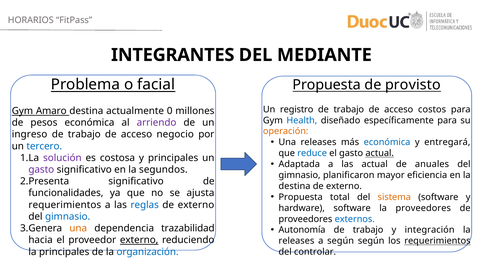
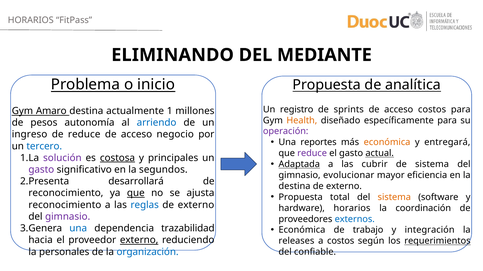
INTEGRANTES: INTEGRANTES -> ELIMINANDO (173, 55)
facial: facial -> inicio (156, 85)
provisto: provisto -> analítica (413, 85)
trabajo: trabajo -> sprints (349, 110)
0: 0 -> 1 (170, 111)
Health colour: blue -> orange (302, 121)
pesos económica: económica -> autonomía (89, 123)
arriendo colour: purple -> blue (157, 123)
operación colour: orange -> purple (286, 132)
trabajo: trabajo -> reduce (84, 135)
Una releases: releases -> reportes (319, 143)
económica colour: blue -> orange (387, 143)
reduce colour: blue -> purple (312, 154)
costosa underline: none -> present (117, 158)
Adaptada underline: none -> present (299, 165)
las actual: actual -> cubrir (375, 165)
de anuales: anuales -> sistema (432, 165)
planificaron: planificaron -> evolucionar (349, 176)
significativo: significativo -> desarrollará (136, 182)
funcionalidades: funcionalidades -> reconocimiento (66, 194)
que underline: none -> present (136, 194)
requerimientos: requerimientos -> reconocimiento (65, 205)
hardware software: software -> horarios (352, 209)
la proveedores: proveedores -> coordinación (423, 209)
gimnasio colour: blue -> purple (68, 217)
Autonomía: Autonomía -> Económica (302, 231)
una colour: orange -> blue (78, 229)
a según: según -> costos (341, 242)
la principales: principales -> personales (64, 252)
controlar: controlar -> confiable (315, 253)
